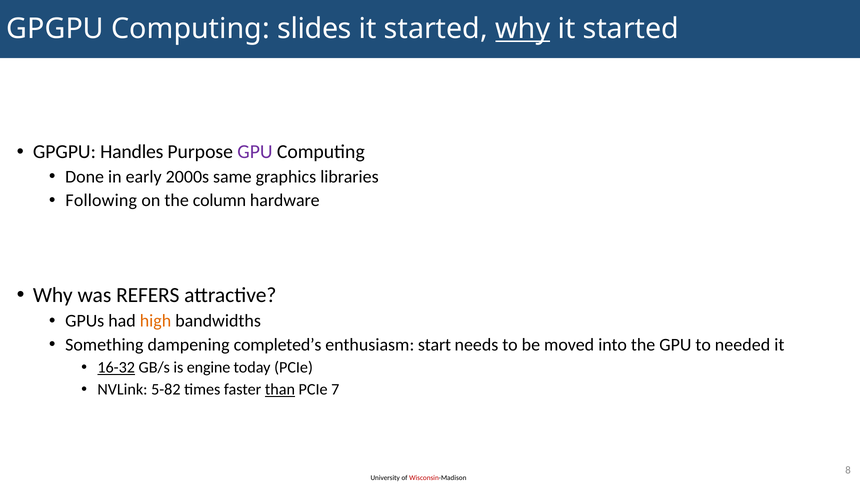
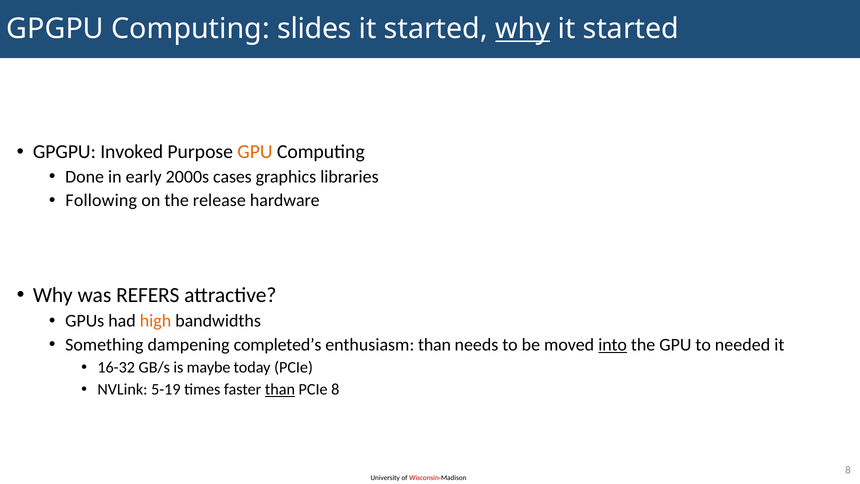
Handles: Handles -> Invoked (132, 152)
GPU colour: purple -> orange (255, 152)
same: same -> cases (232, 177)
column: column -> release (219, 200)
enthusiasm start: start -> than (435, 345)
into underline: none -> present (613, 345)
16-32 underline: present -> none (116, 367)
engine: engine -> maybe (209, 367)
5-82: 5-82 -> 5-19 (166, 389)
PCIe 7: 7 -> 8 (335, 389)
